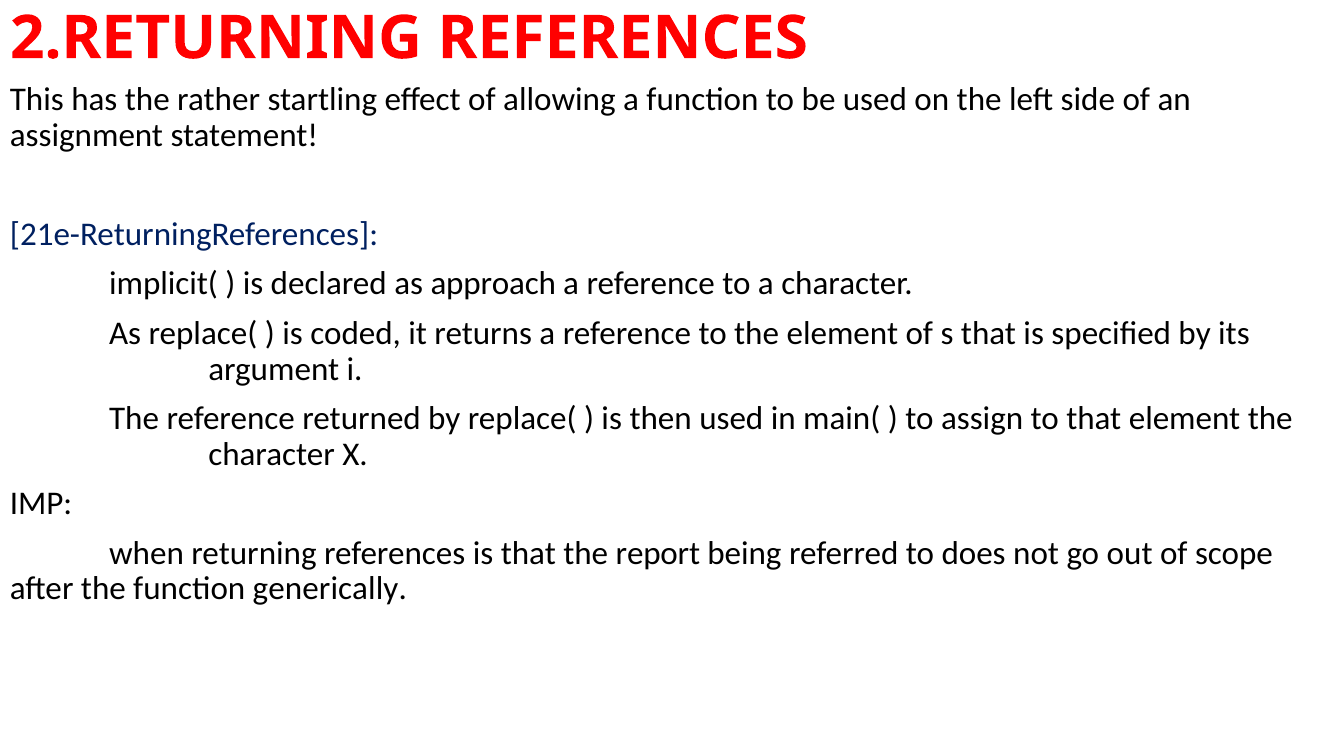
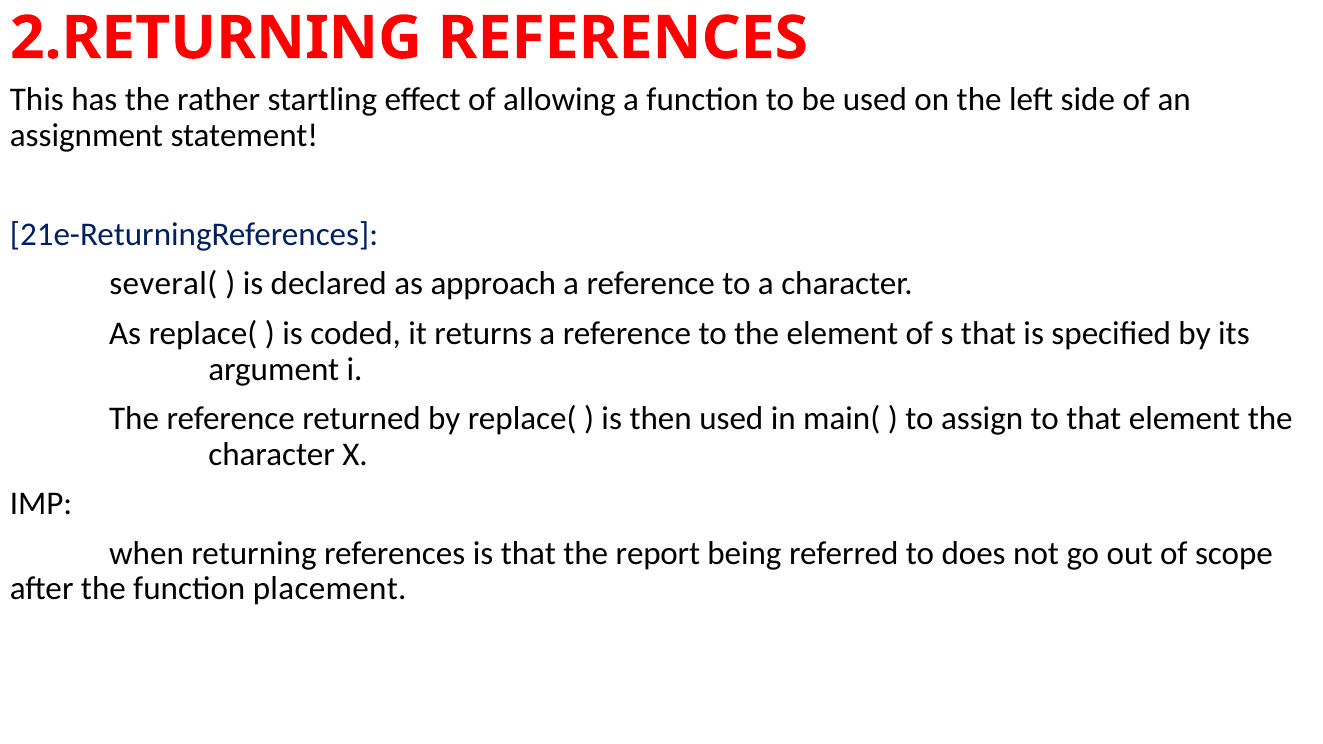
implicit(: implicit( -> several( (163, 284)
generically: generically -> placement (330, 589)
